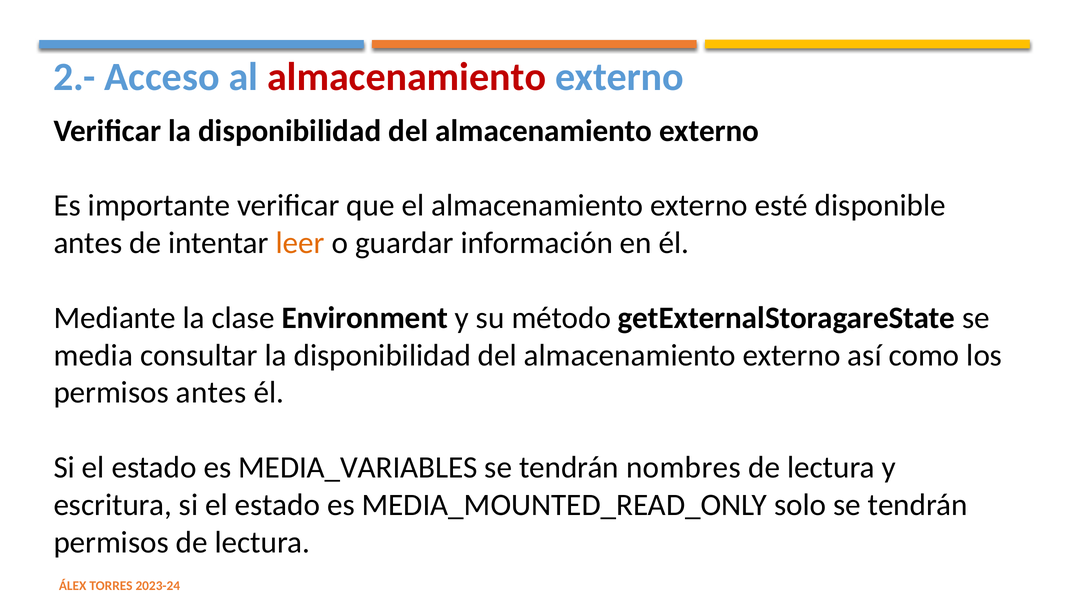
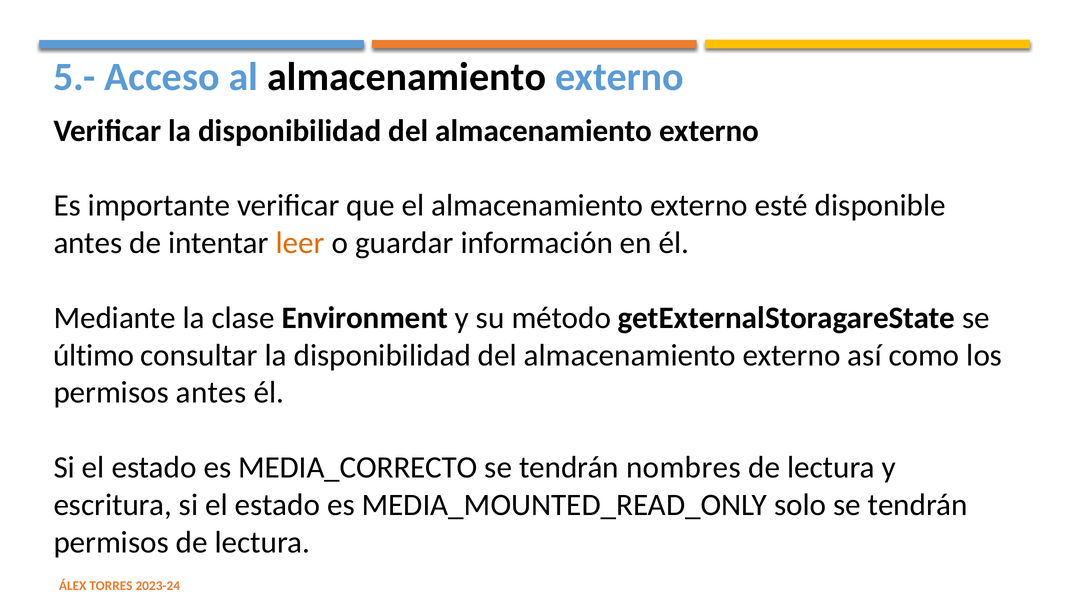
2.-: 2.- -> 5.- (75, 77)
almacenamiento colour: red -> black (407, 77)
media: media -> último (94, 355)
MEDIA_VARIABLES: MEDIA_VARIABLES -> MEDIA_CORRECTO (358, 468)
